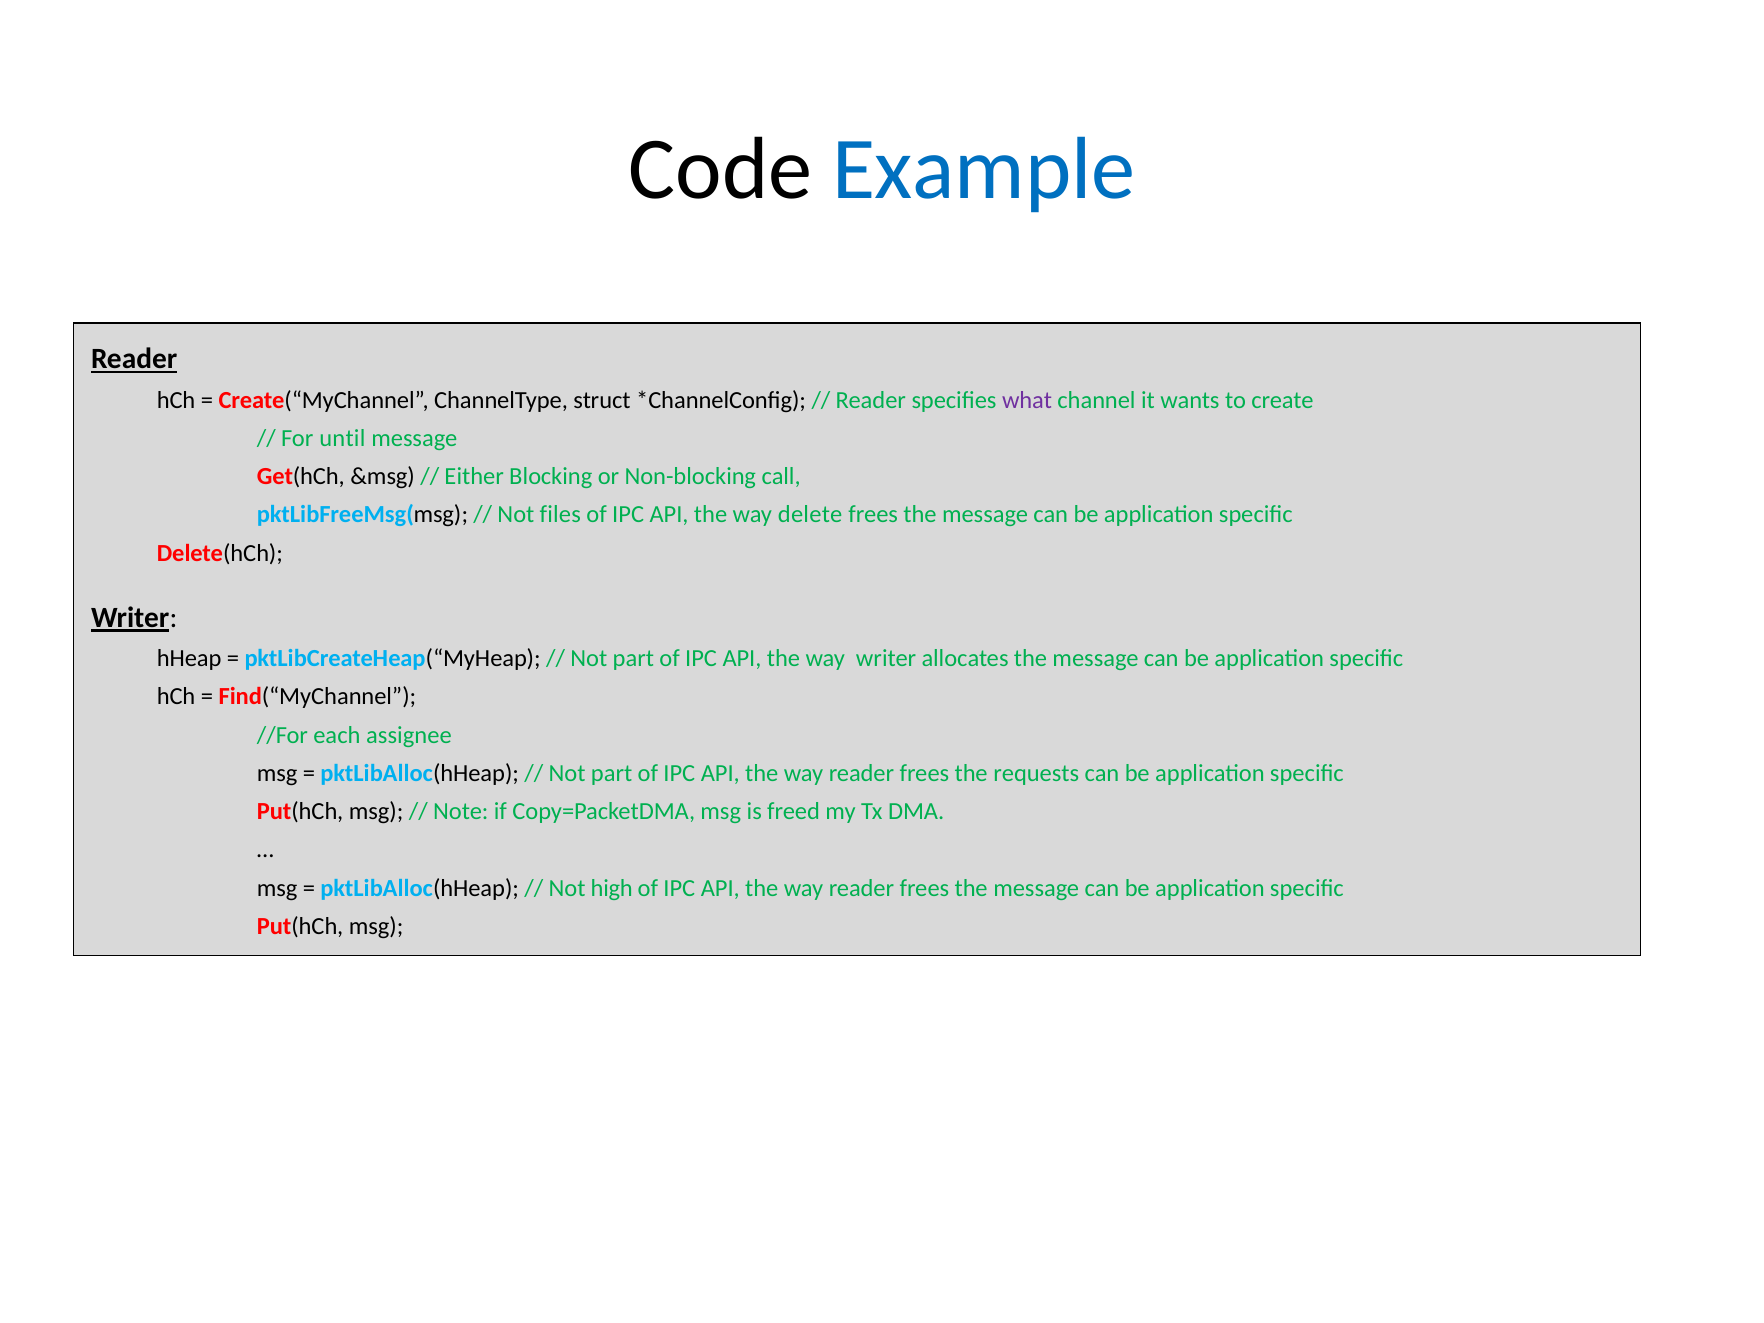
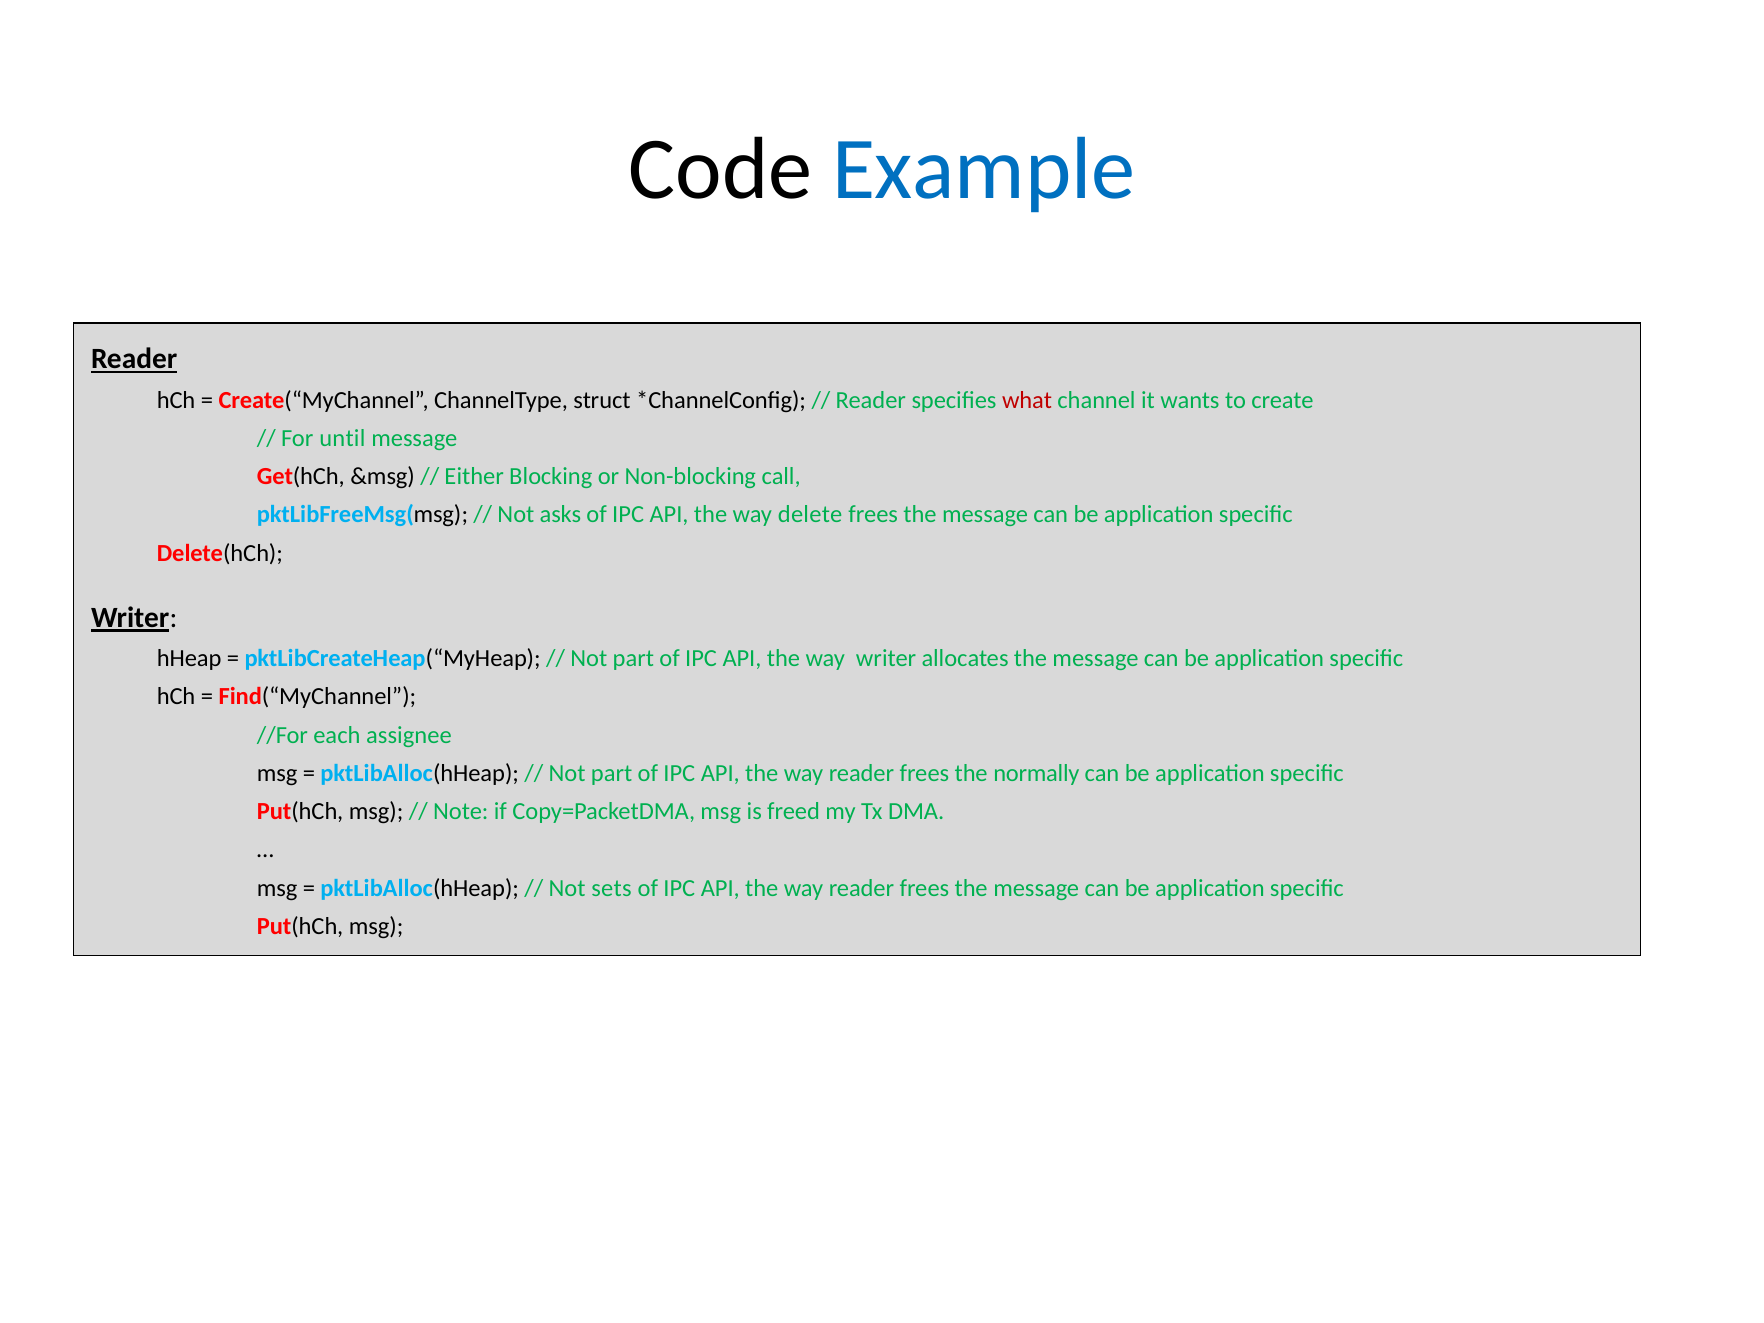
what colour: purple -> red (1027, 400)
files: files -> asks (560, 515)
requests: requests -> normally (1036, 773)
high: high -> sets (611, 888)
